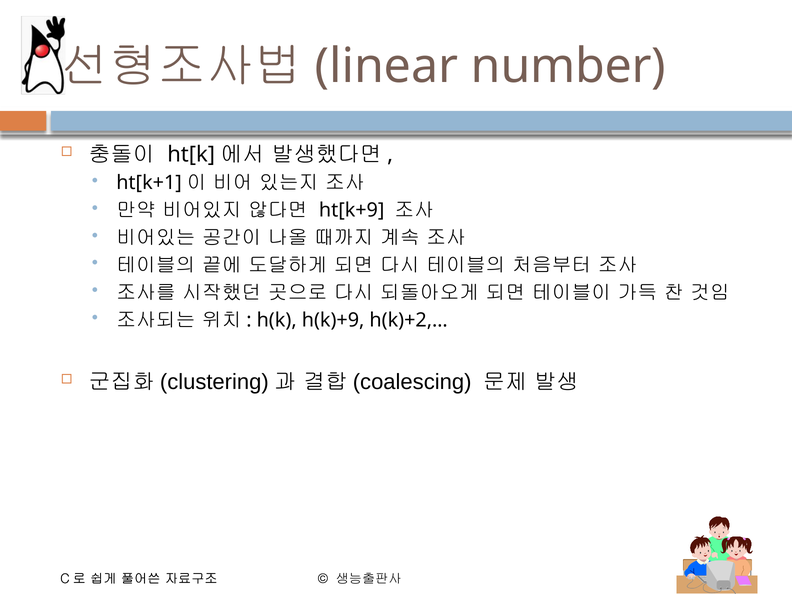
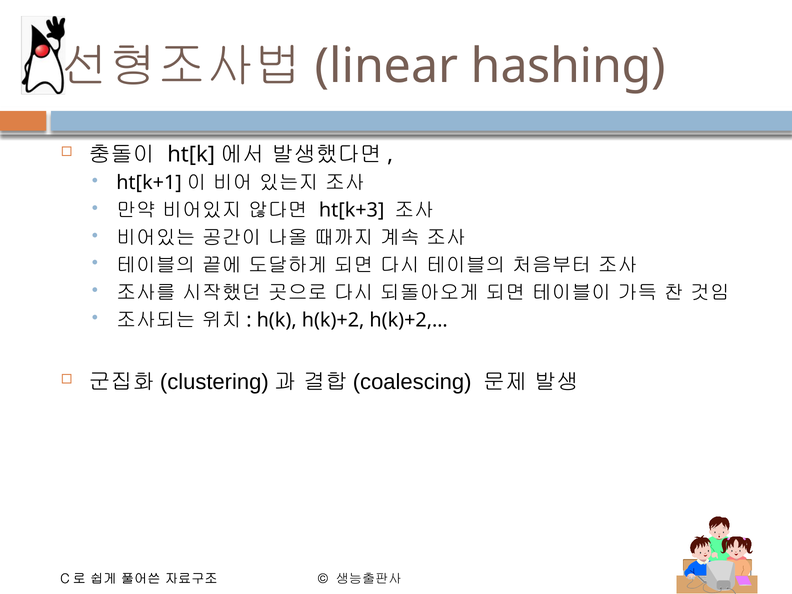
number: number -> hashing (568, 66)
ht[k+9: ht[k+9 -> ht[k+3 (352, 210)
h(k)+9: h(k)+9 -> h(k)+2 (333, 320)
